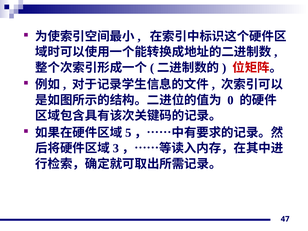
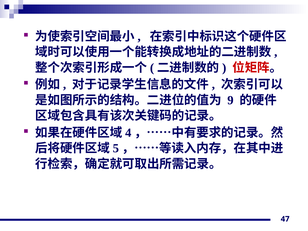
0: 0 -> 9 (230, 100)
5: 5 -> 4 (128, 133)
3: 3 -> 5 (116, 148)
